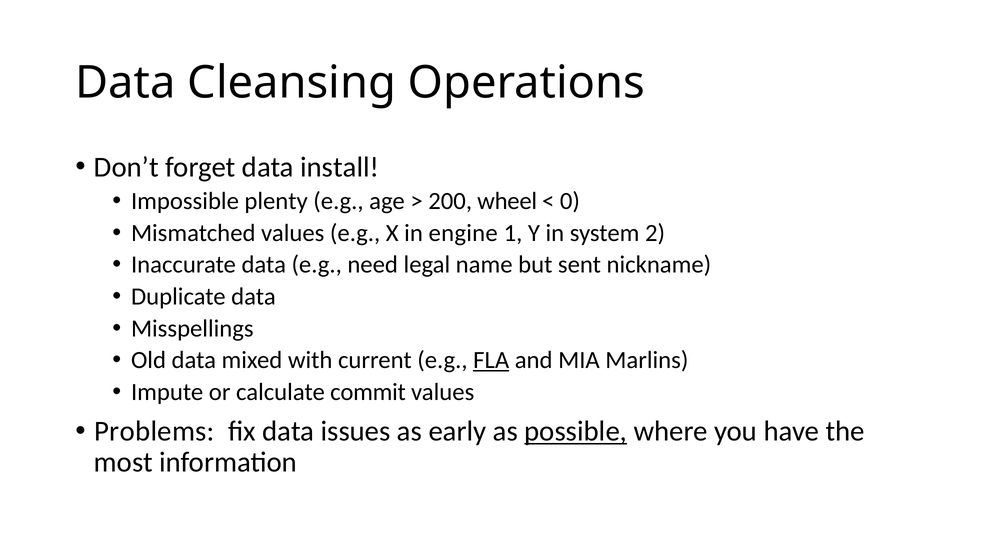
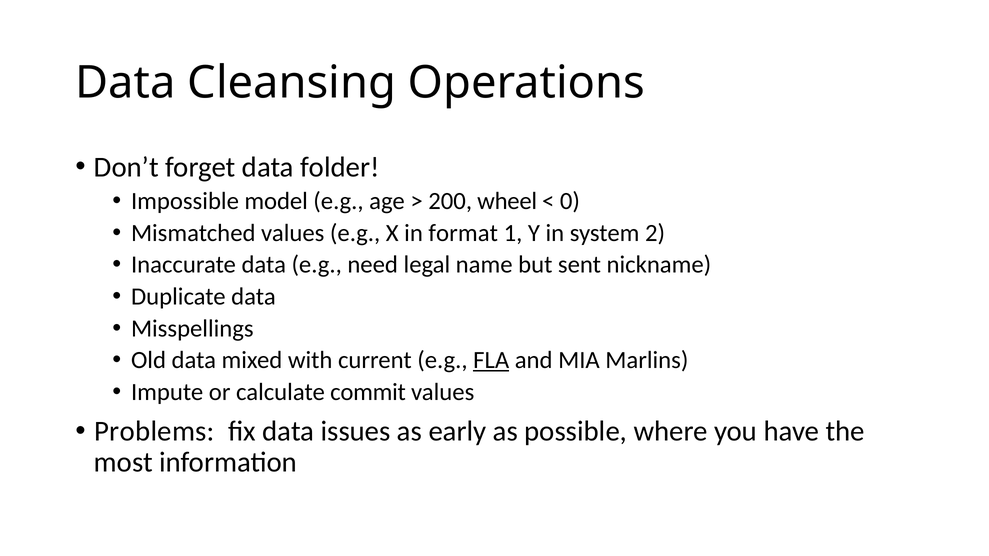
install: install -> folder (340, 167)
plenty: plenty -> model (276, 201)
engine: engine -> format (463, 233)
possible underline: present -> none (576, 431)
